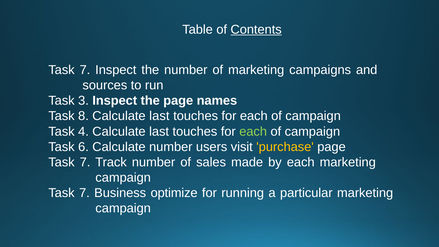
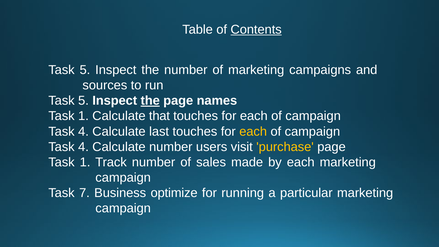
7: 7 -> 5 (85, 70)
3: 3 -> 5 (83, 101)
the underline: none -> present (150, 101)
8: 8 -> 1 (83, 116)
last: last -> that (159, 116)
each colour: light green -> yellow (253, 131)
6: 6 -> 4 (83, 147)
7: 7 -> 1 (85, 162)
